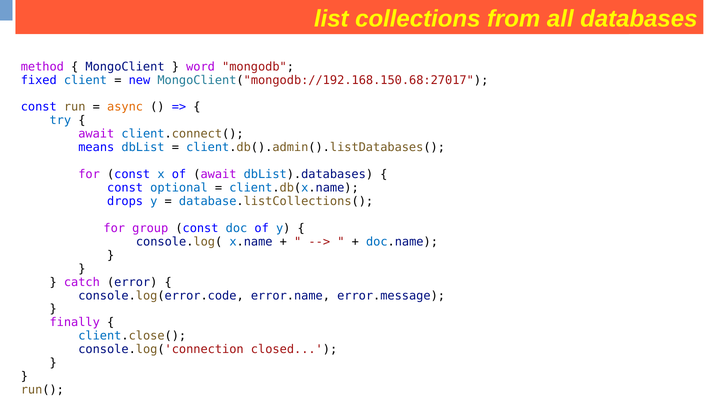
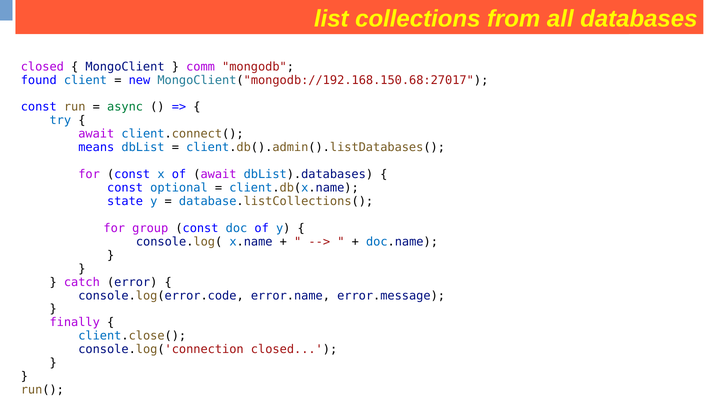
method: method -> closed (42, 67)
word: word -> comm (201, 67)
fixed: fixed -> found (39, 80)
async colour: orange -> green (125, 107)
drops: drops -> state (125, 202)
